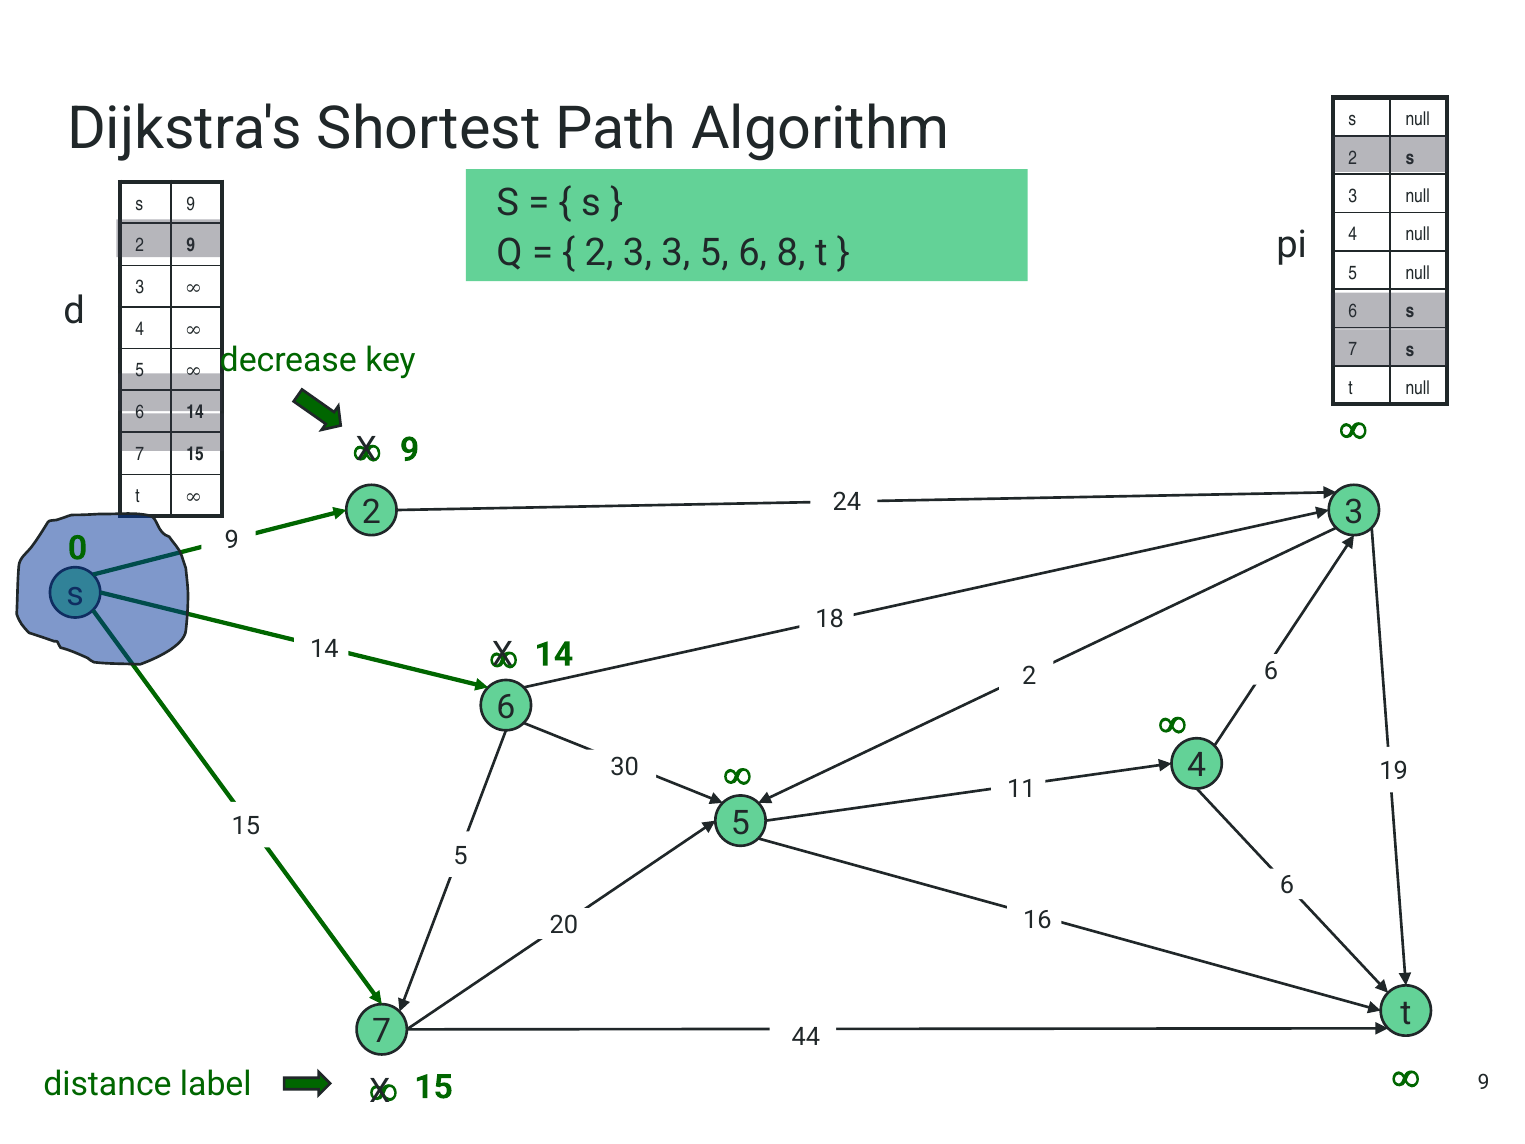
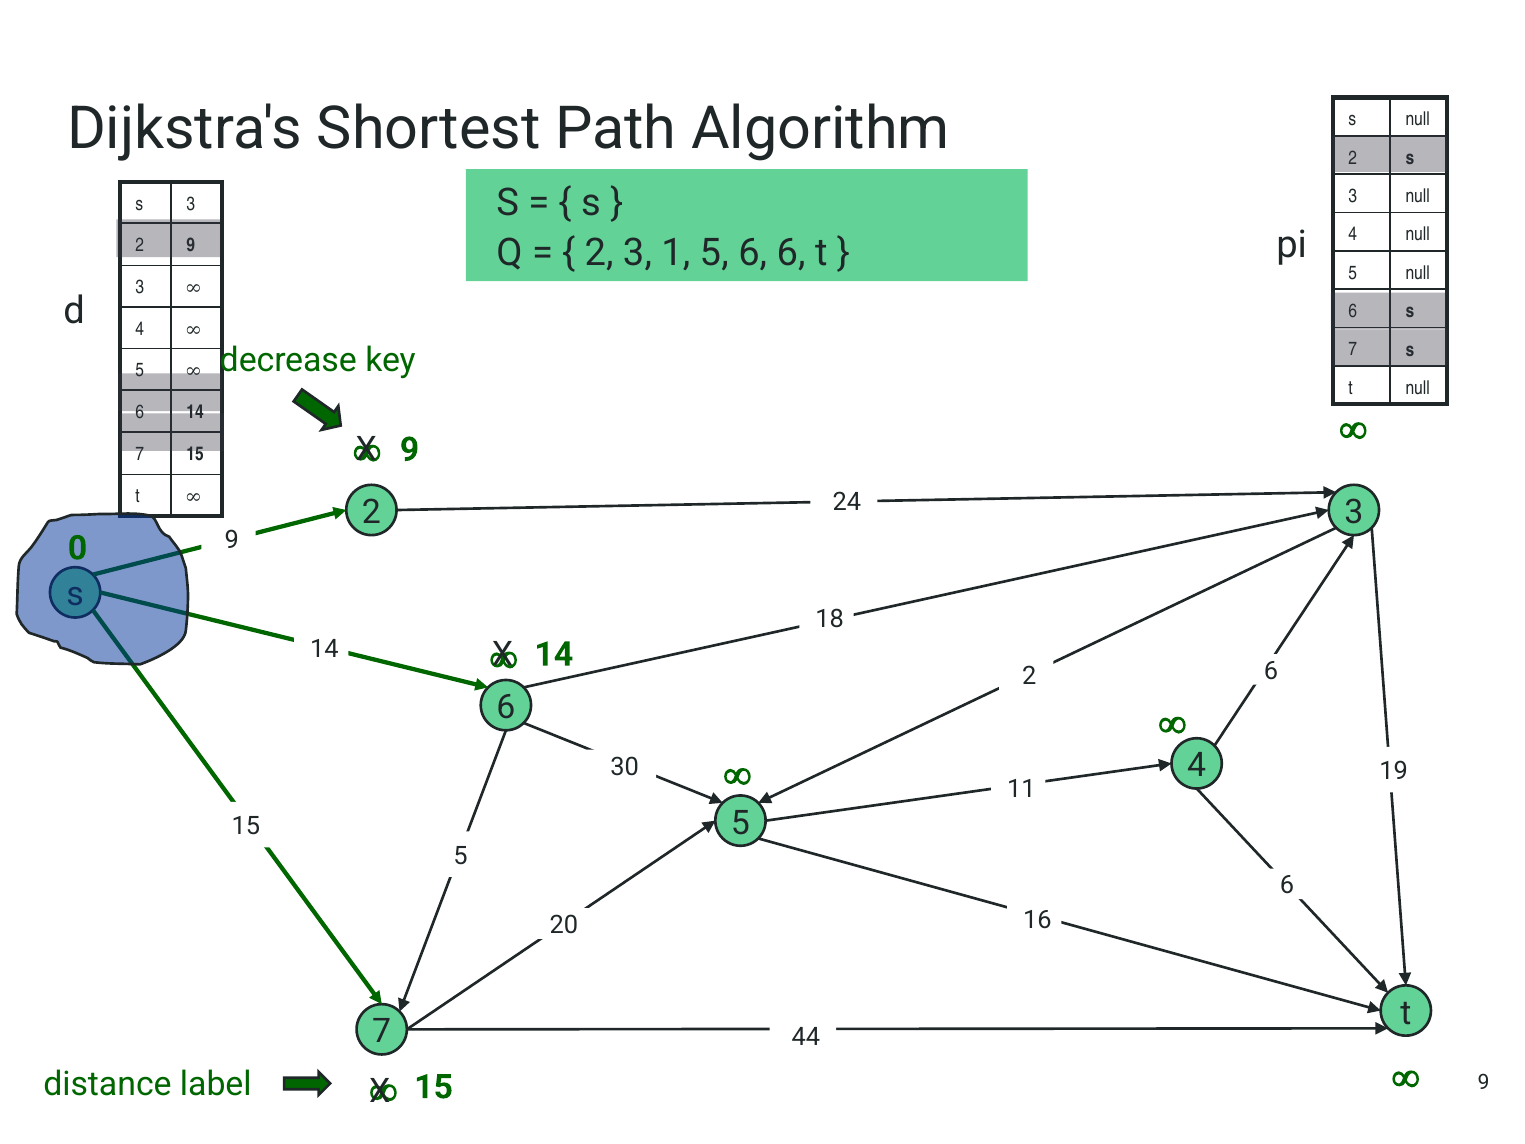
9: 9 -> 3 (191, 204)
3 3: 3 -> 1 (676, 253)
6 8: 8 -> 6 (791, 253)
